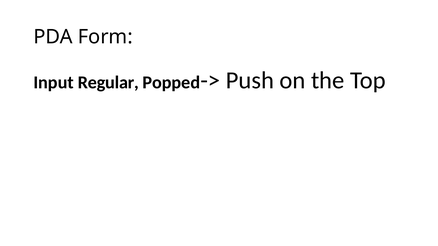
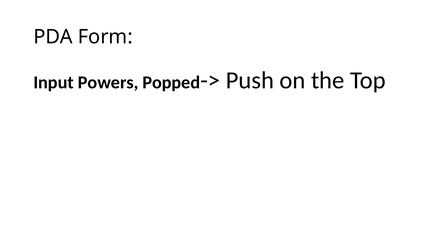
Regular: Regular -> Powers (108, 82)
